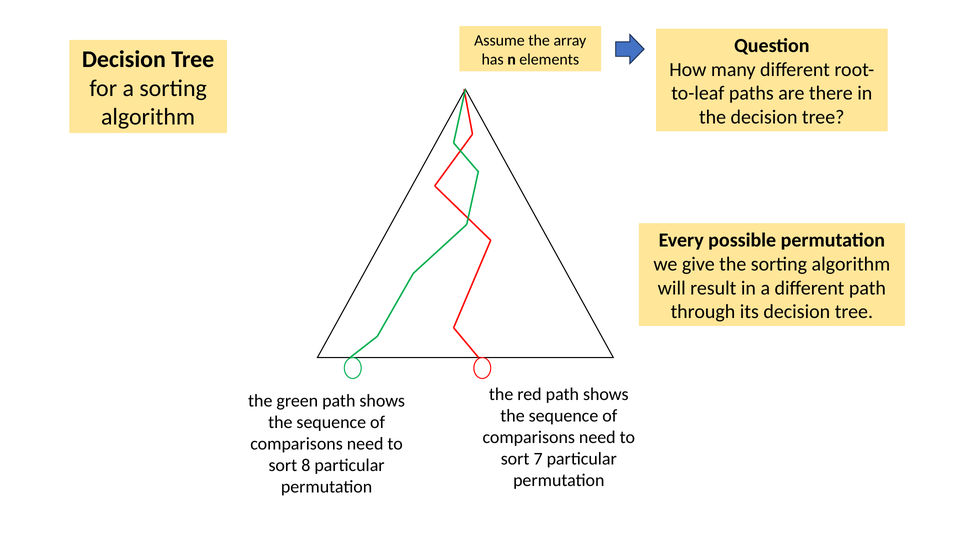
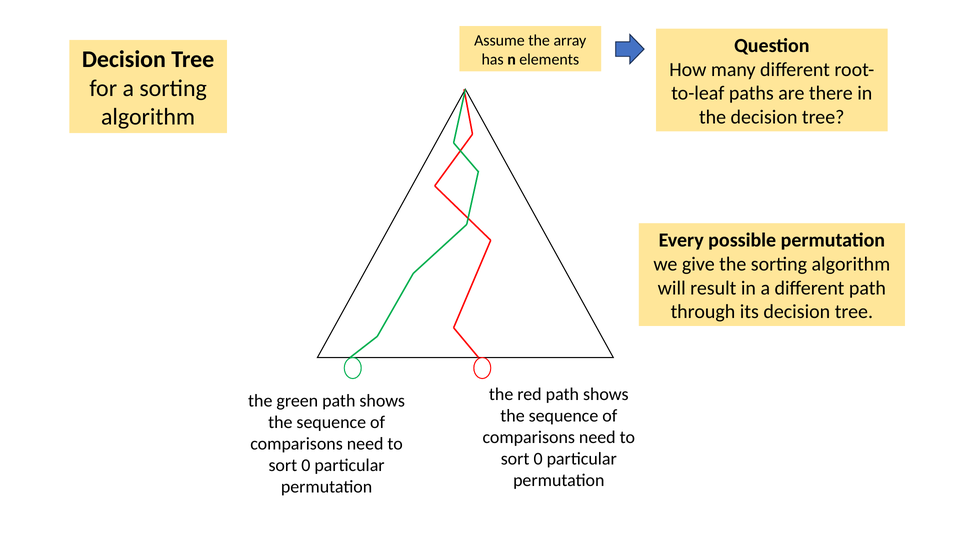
7: 7 -> 0 (538, 459)
8: 8 -> 0 (306, 466)
